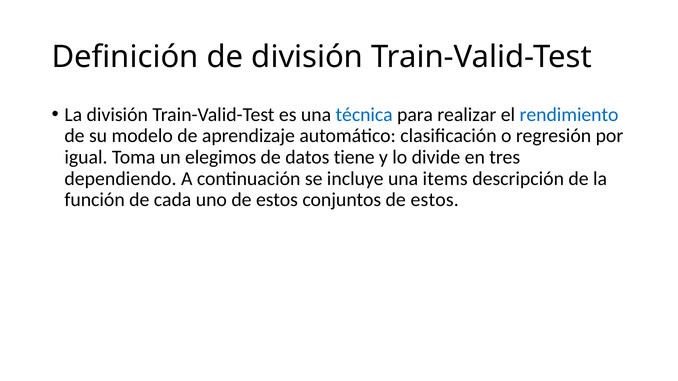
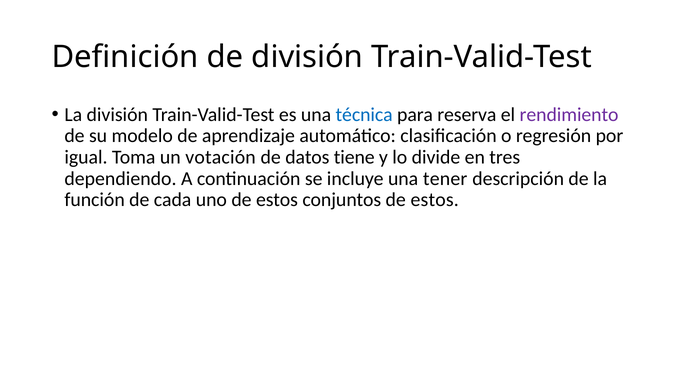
realizar: realizar -> reserva (467, 115)
rendimiento colour: blue -> purple (569, 115)
elegimos: elegimos -> votación (221, 157)
items: items -> tener (445, 179)
